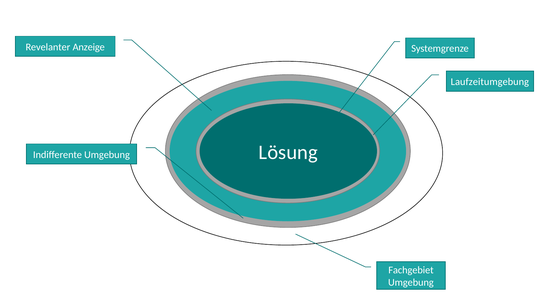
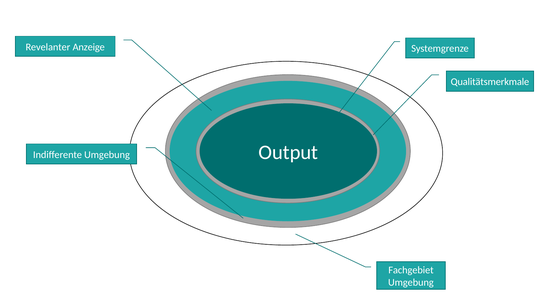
Laufzeitumgebung: Laufzeitumgebung -> Qualitätsmerkmale (490, 82)
Lösung: Lösung -> Output (288, 153)
